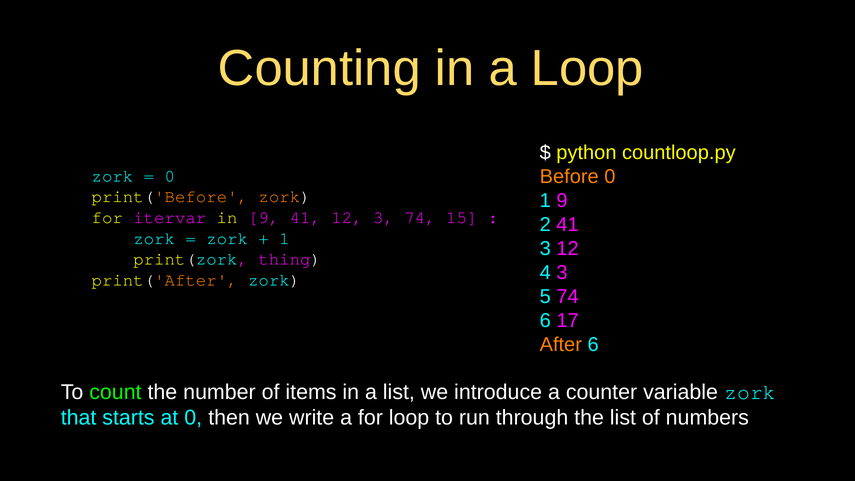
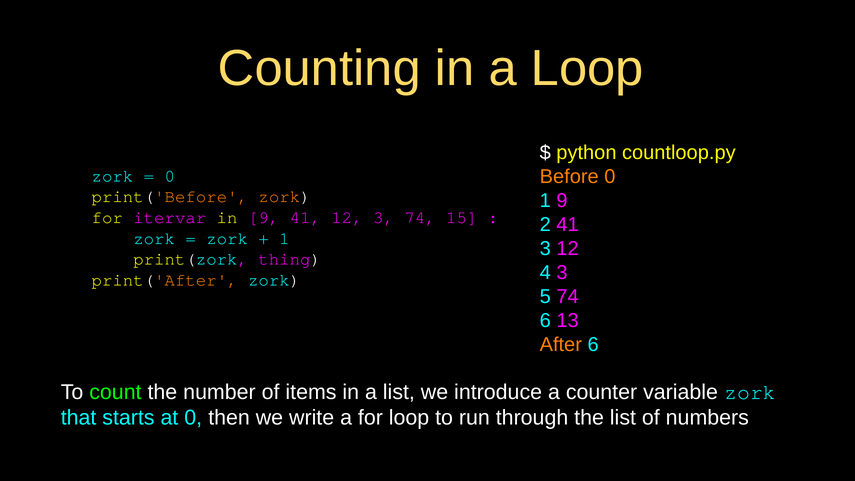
17: 17 -> 13 (568, 321)
